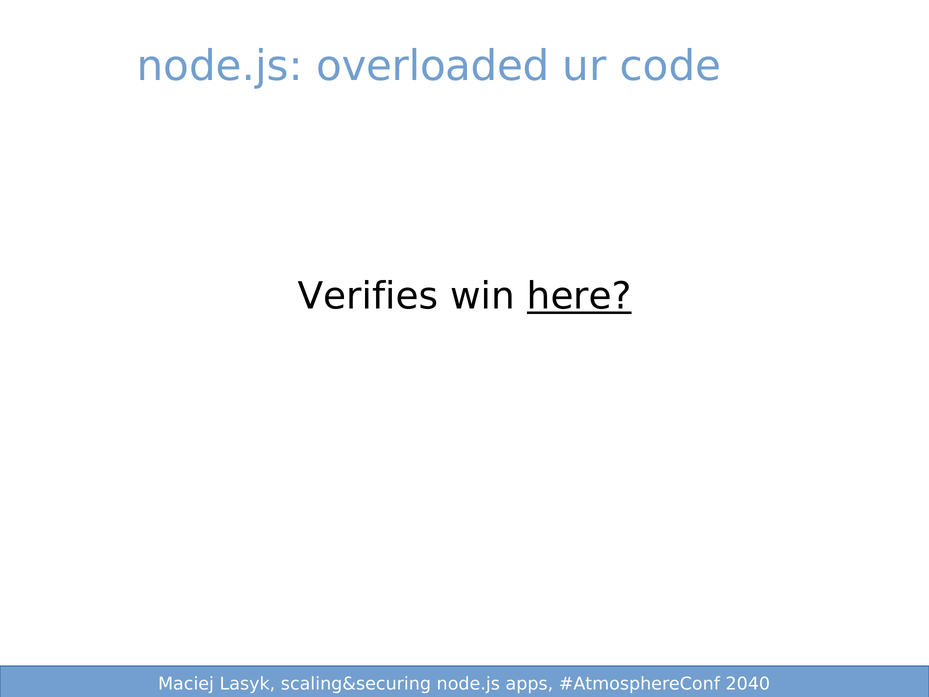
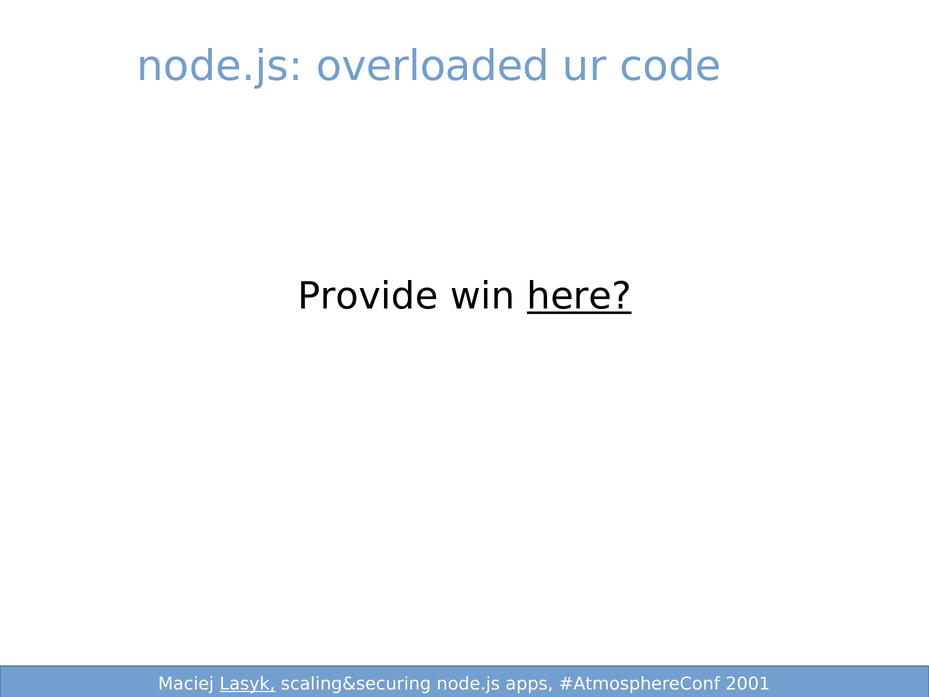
Verifies: Verifies -> Provide (368, 296)
Lasyk underline: none -> present (247, 683)
2040: 2040 -> 2001 (748, 683)
